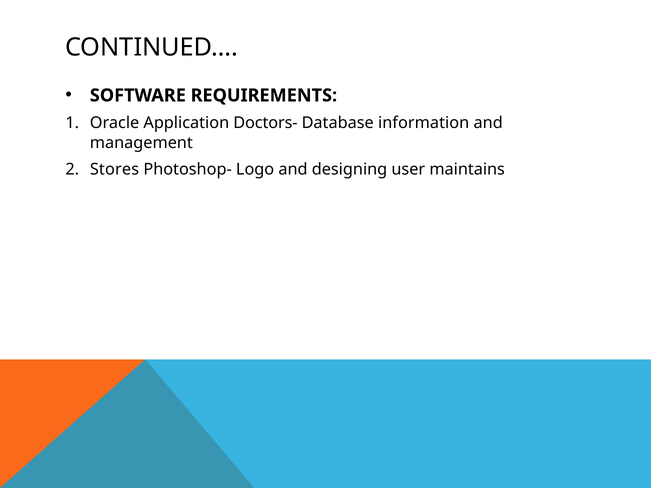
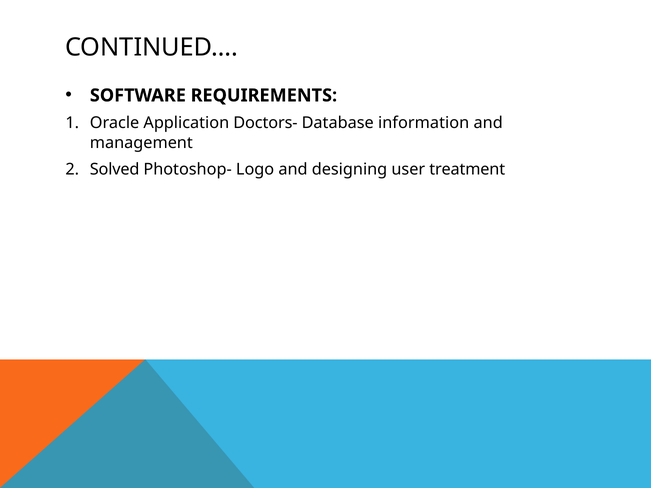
Stores: Stores -> Solved (115, 169)
maintains: maintains -> treatment (467, 169)
